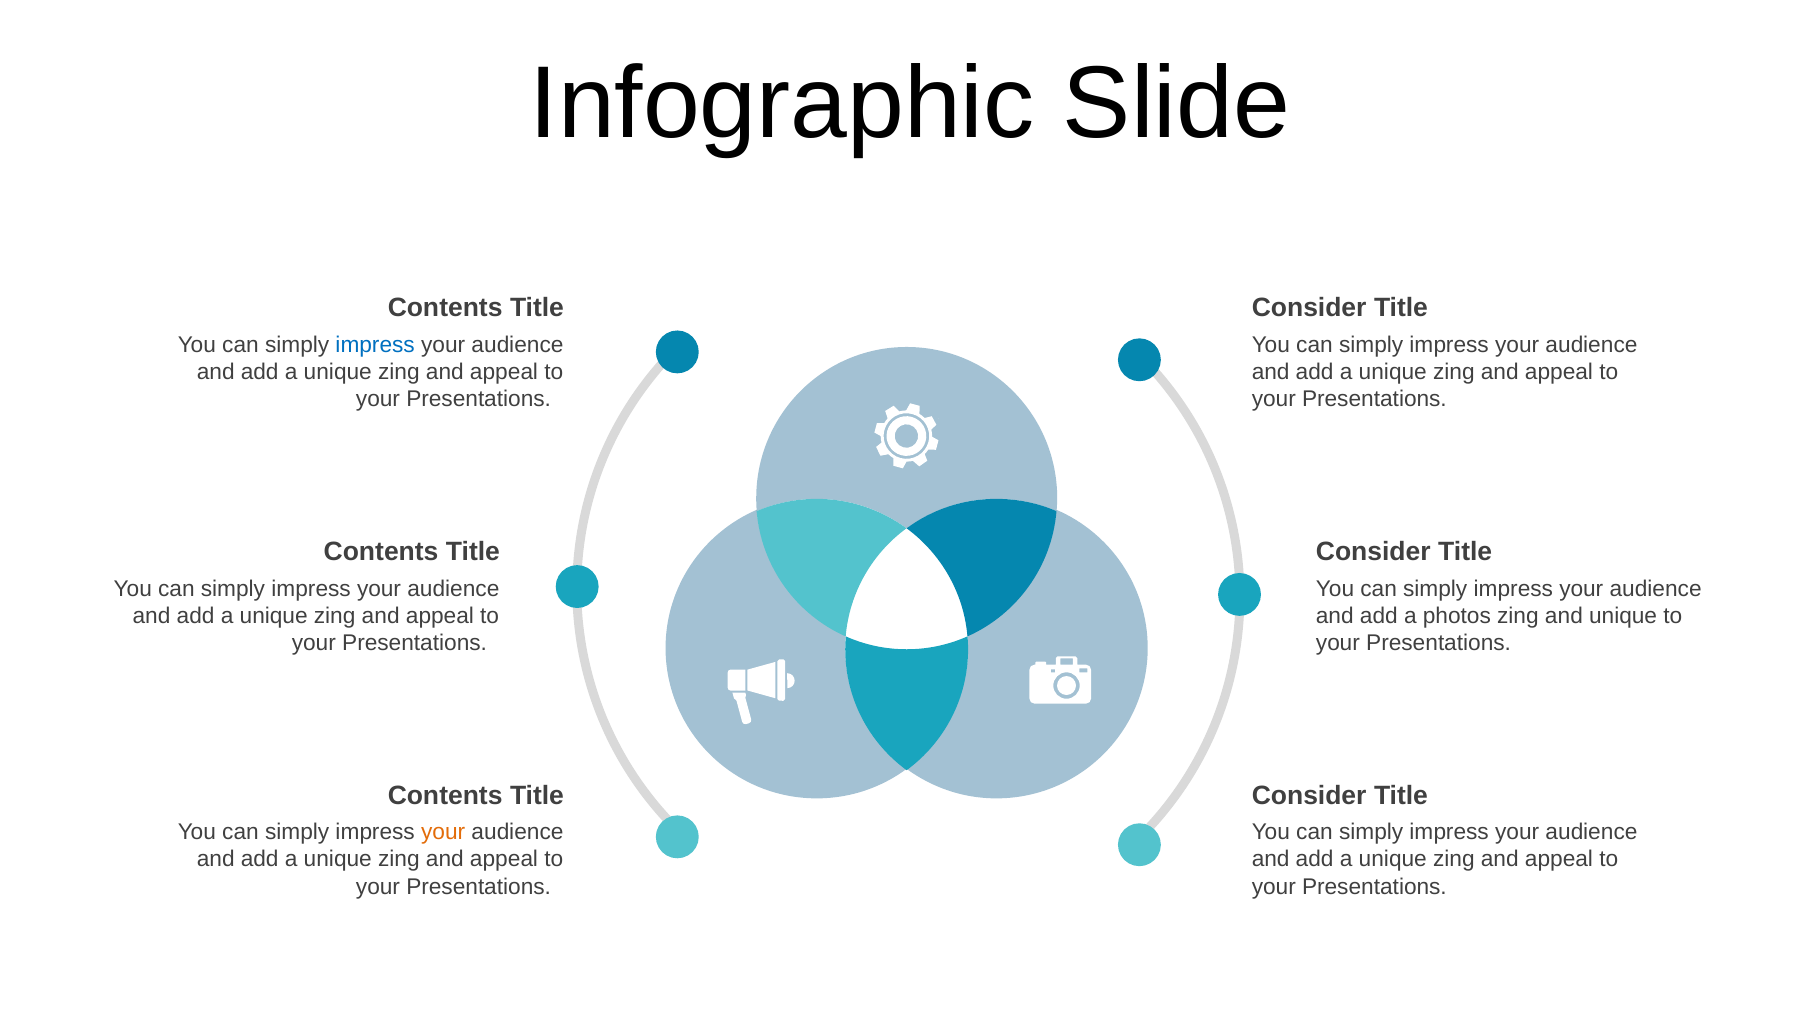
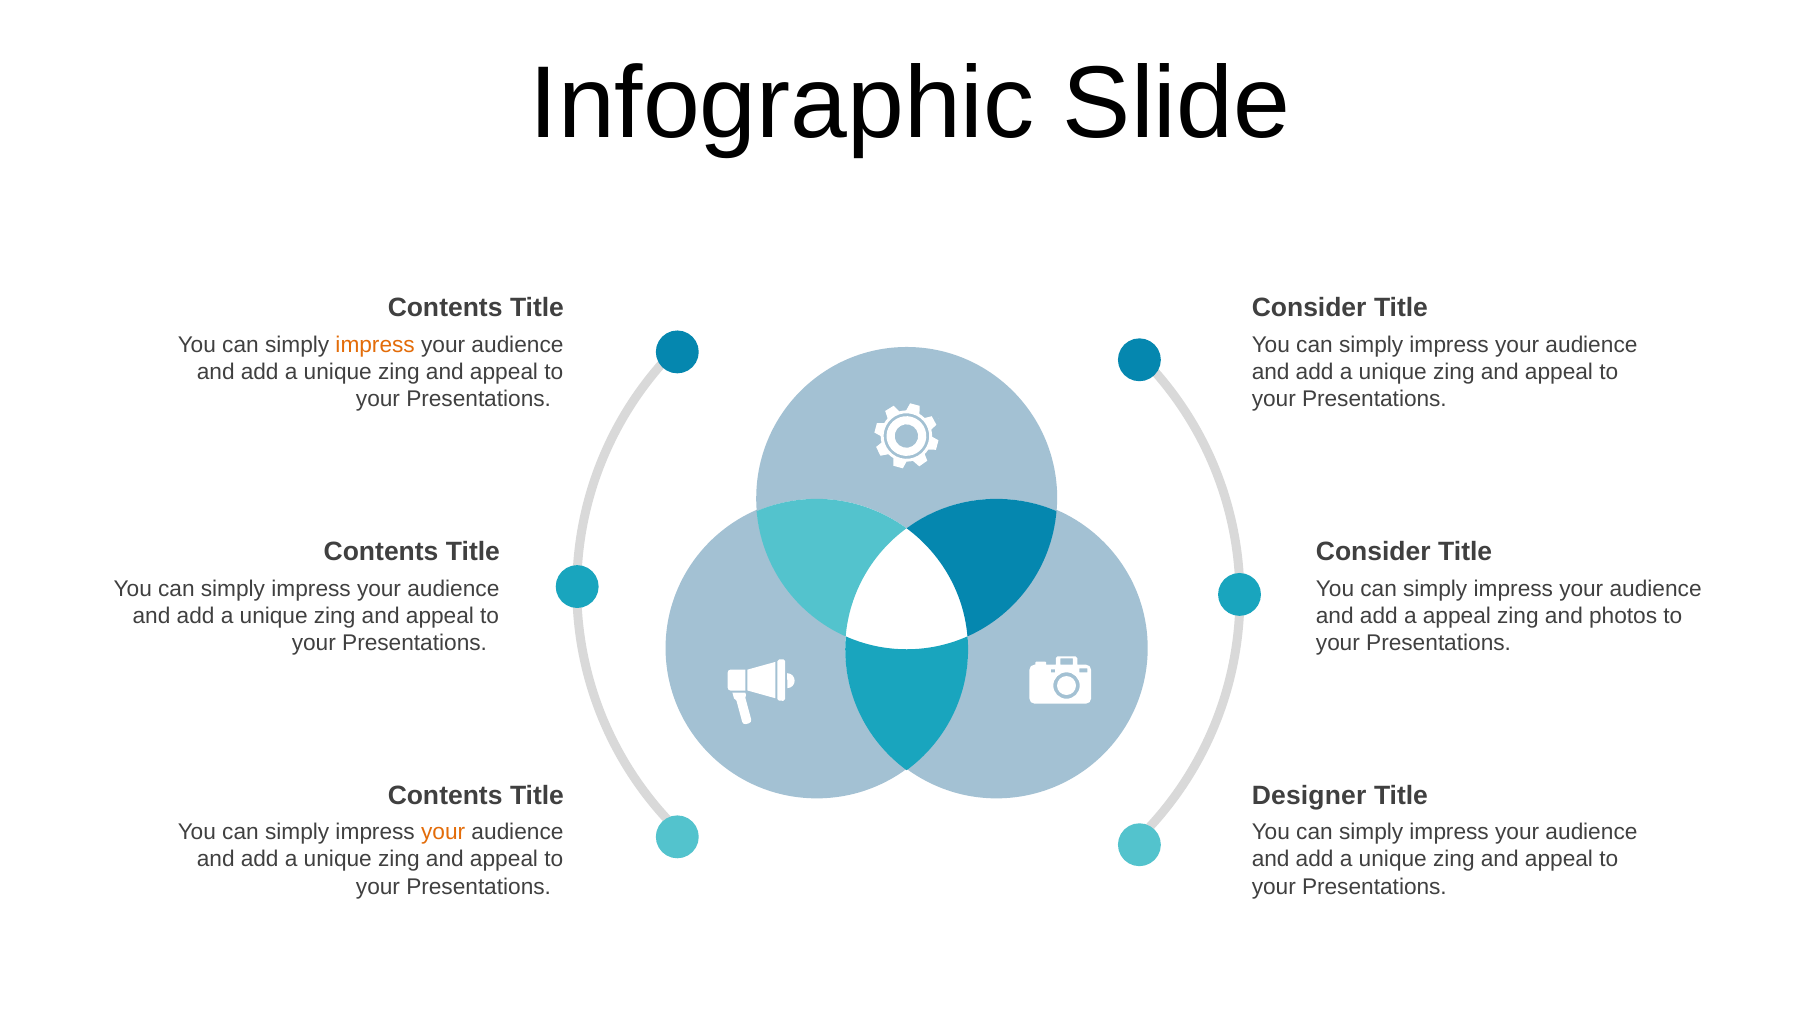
impress colour: blue -> orange (375, 345)
a photos: photos -> appeal (1457, 616)
and unique: unique -> photos (1623, 616)
Consider: Consider -> Designer (1309, 796)
